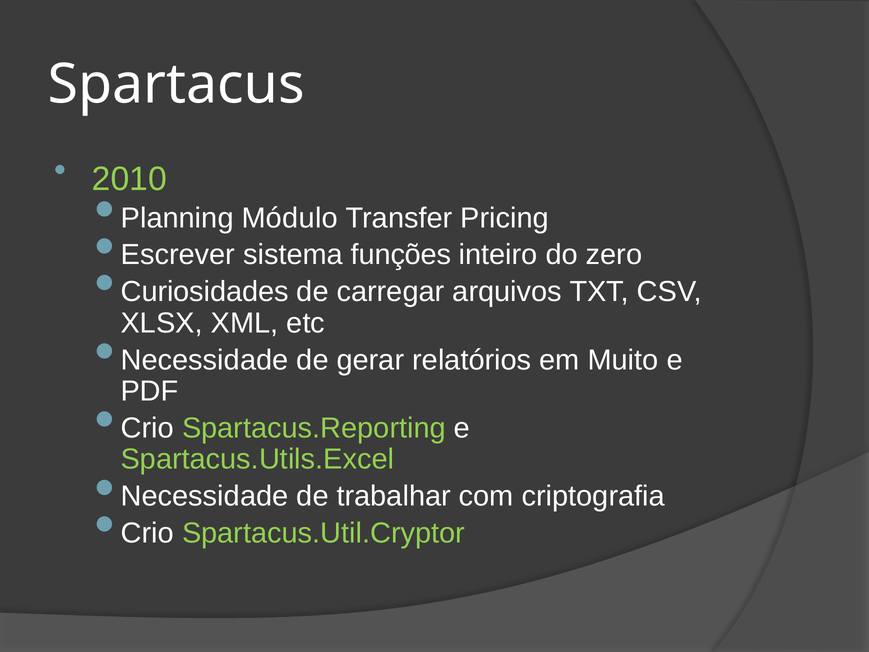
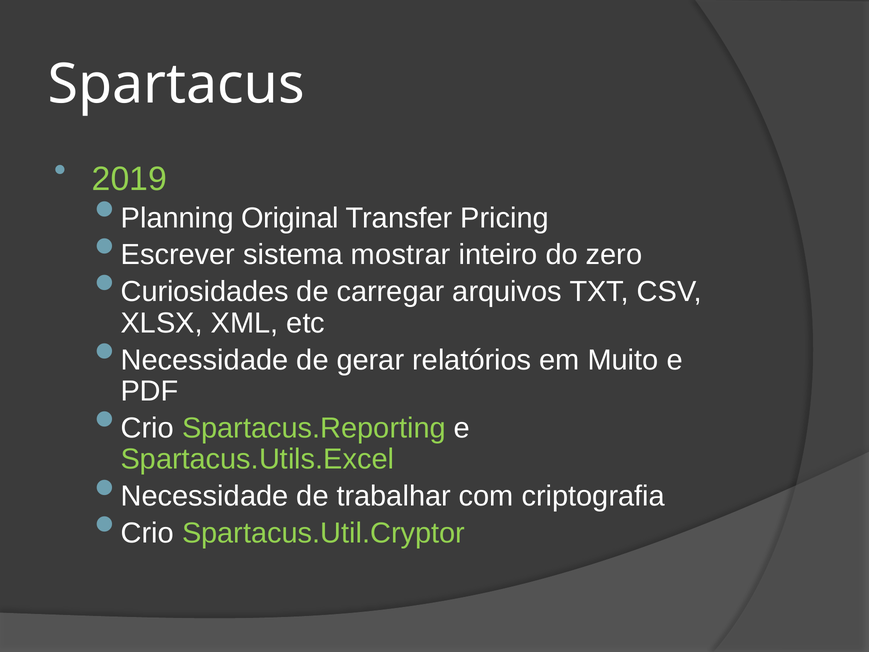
2010: 2010 -> 2019 (129, 179)
Módulo: Módulo -> Original (290, 218)
funções: funções -> mostrar (401, 255)
